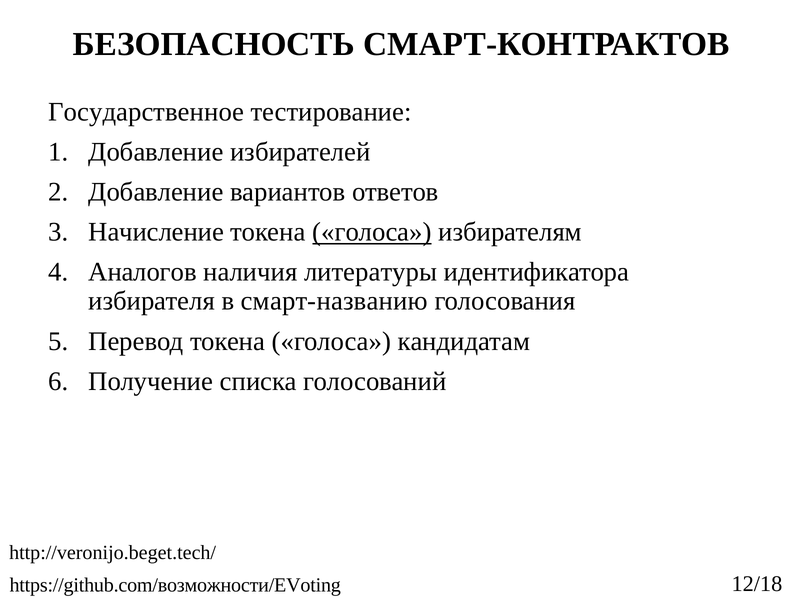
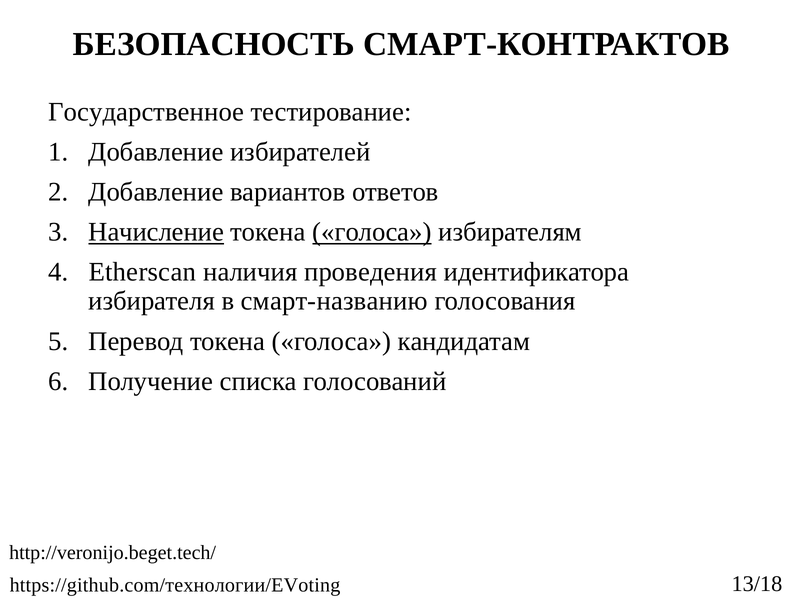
Начисление underline: none -> present (156, 232)
Аналогов: Аналогов -> Etherscan (142, 272)
литературы: литературы -> проведения (370, 272)
12/18: 12/18 -> 13/18 (757, 583)
https://github.com/возможности/EVoting: https://github.com/возможности/EVoting -> https://github.com/технологии/EVoting (175, 584)
